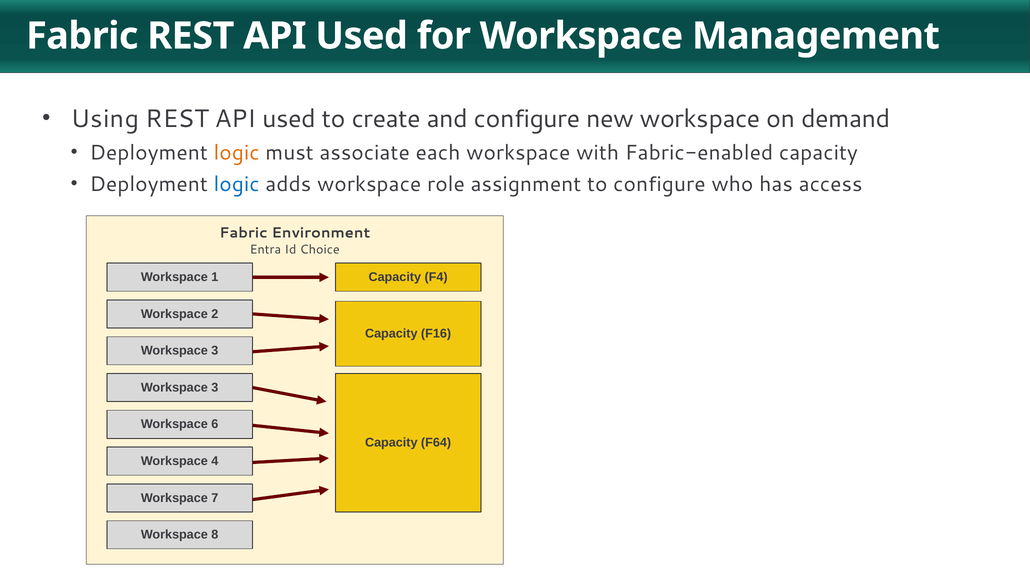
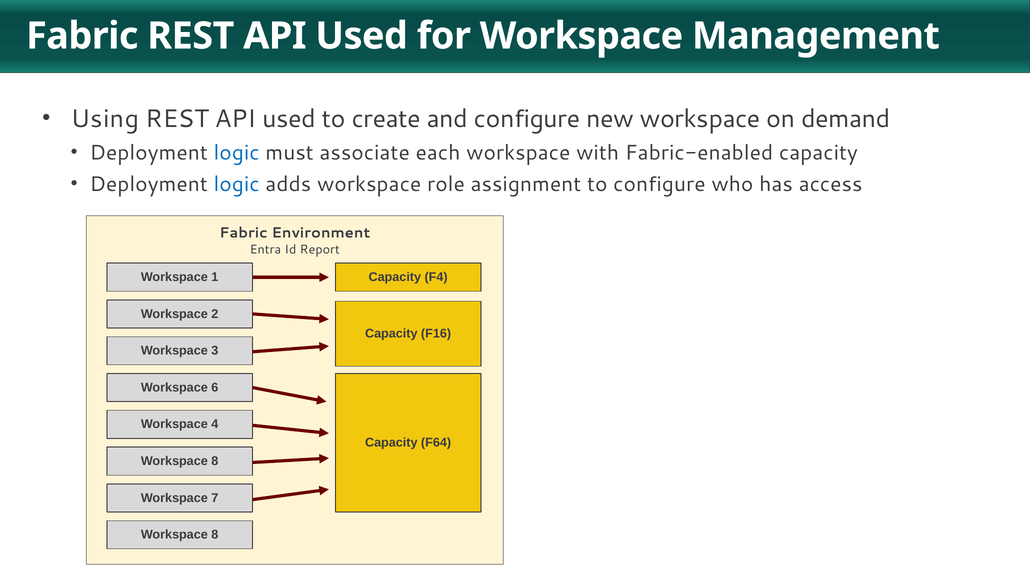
logic colour: orange -> blue (237, 152)
Choice: Choice -> Report (320, 249)
3: 3 -> 6 (215, 387)
6: 6 -> 4 (215, 424)
4: 4 -> 8 (215, 461)
